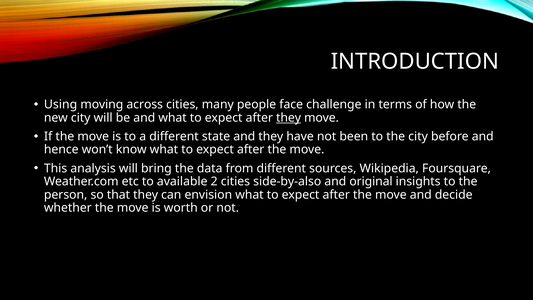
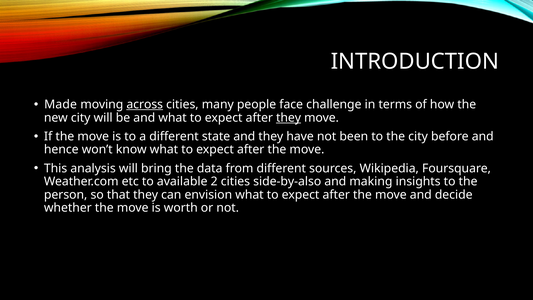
Using: Using -> Made (61, 104)
across underline: none -> present (145, 104)
original: original -> making (371, 181)
